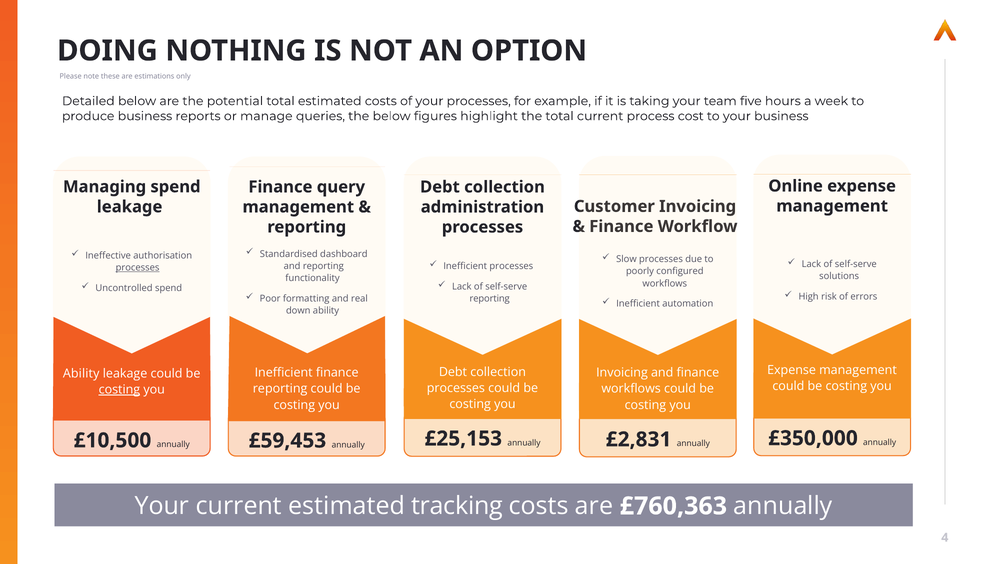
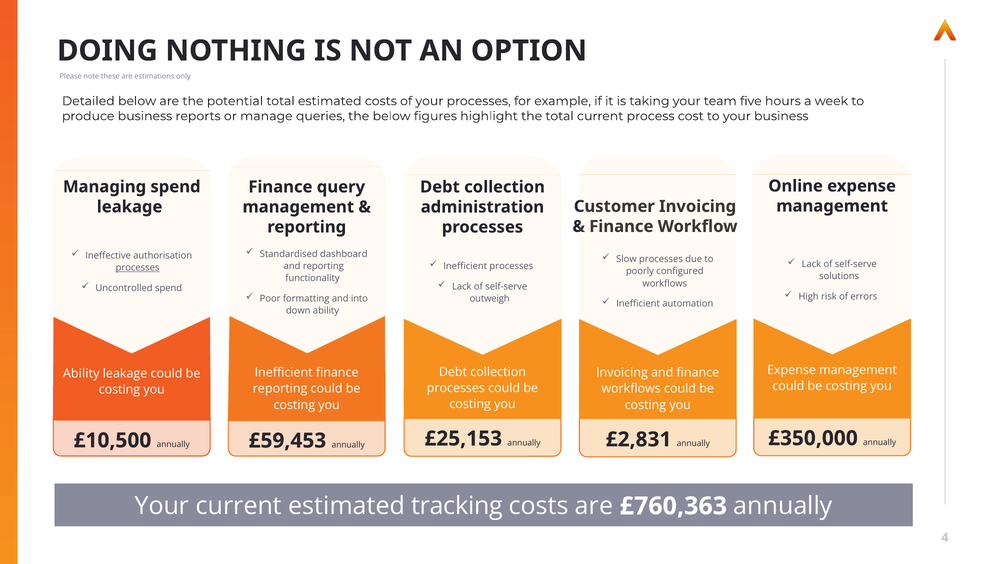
real: real -> into (359, 298)
reporting: reporting -> outweigh (490, 298)
costing underline: present -> none (119, 389)
